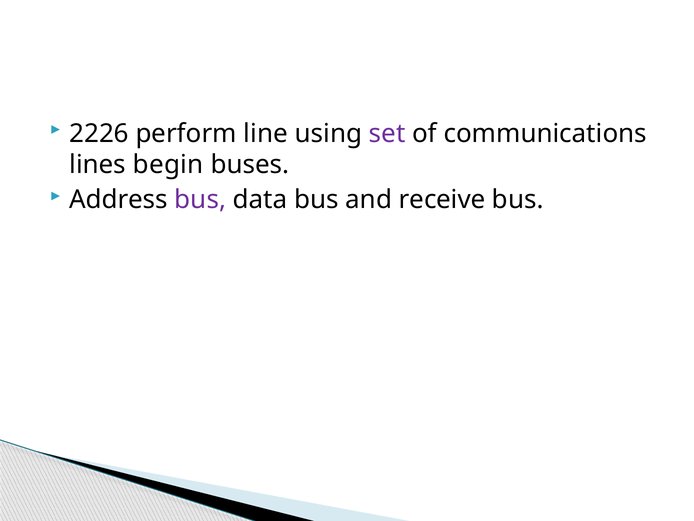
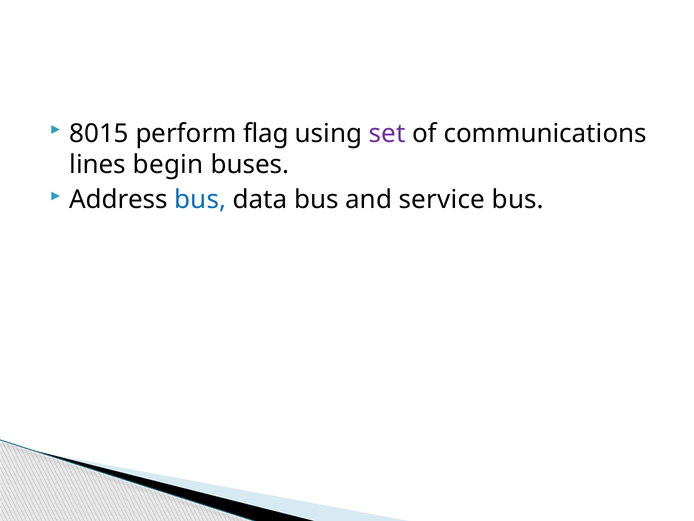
2226: 2226 -> 8015 (99, 133)
line: line -> flag (266, 133)
bus colour: purple -> blue (200, 200)
receive: receive -> service (442, 200)
